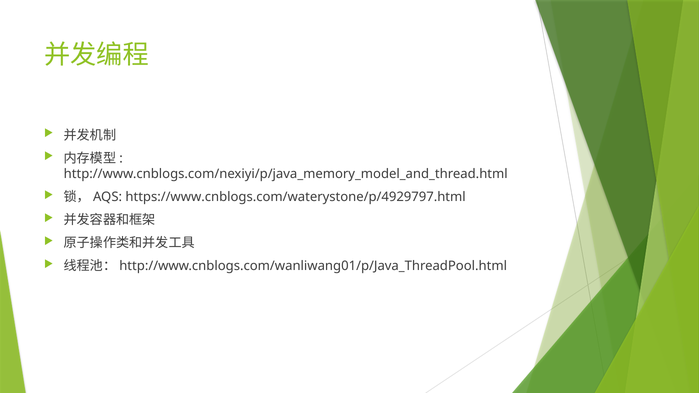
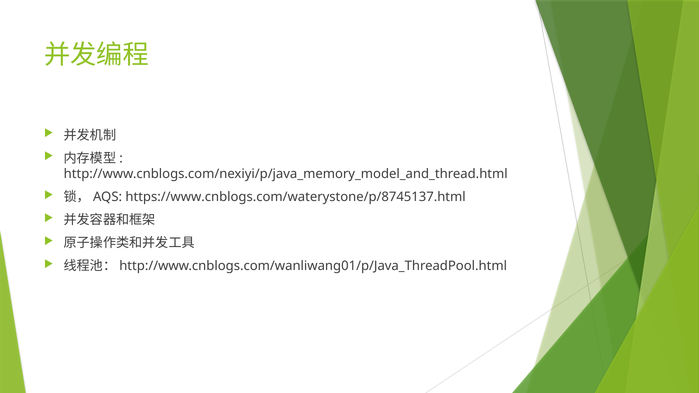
https://www.cnblogs.com/waterystone/p/4929797.html: https://www.cnblogs.com/waterystone/p/4929797.html -> https://www.cnblogs.com/waterystone/p/8745137.html (296, 197)
